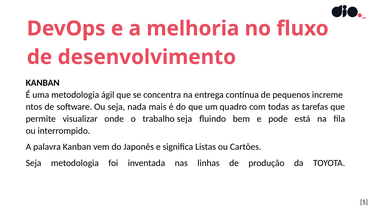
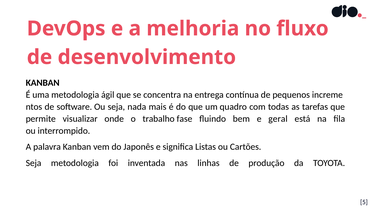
trabalho seja: seja -> fase (184, 119)
pode: pode -> geral (278, 119)
